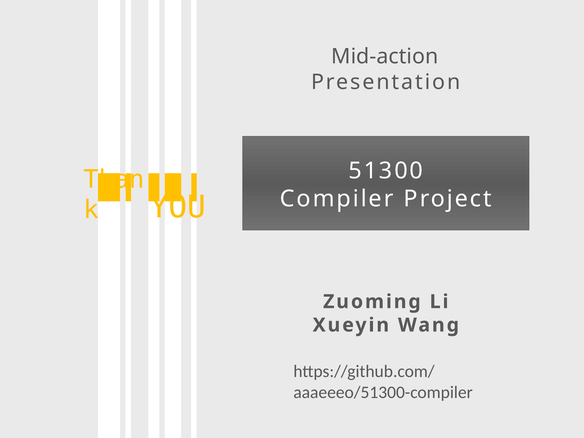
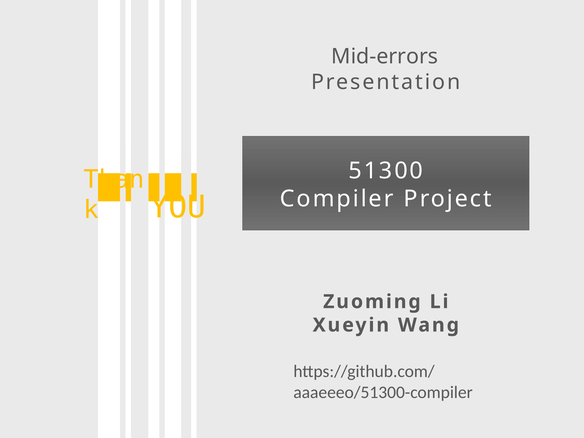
Mid-action: Mid-action -> Mid-errors (385, 56)
